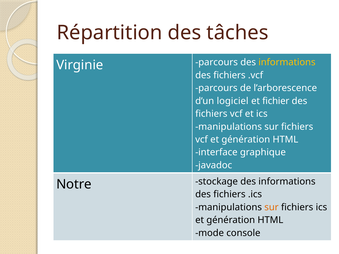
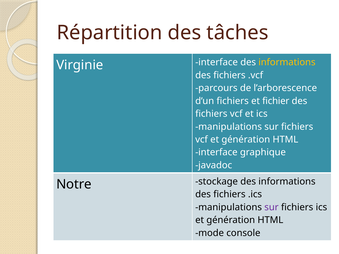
Virginie parcours: parcours -> interface (217, 62)
d’un logiciel: logiciel -> fichiers (233, 101)
sur colour: orange -> purple (271, 207)
